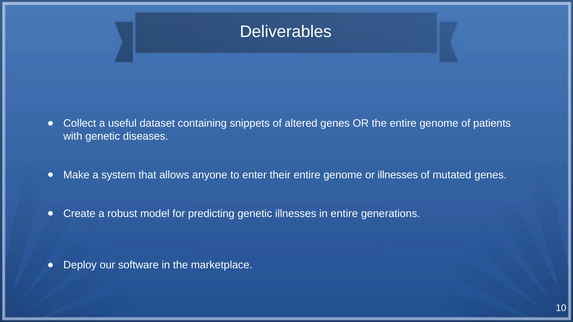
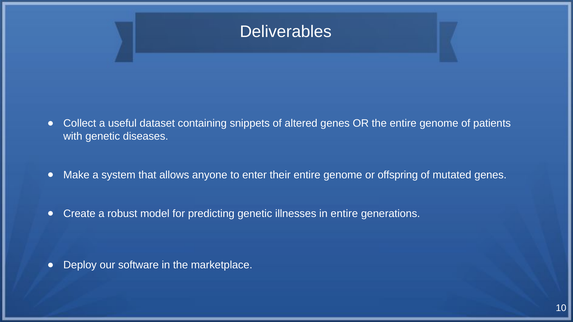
or illnesses: illnesses -> offspring (398, 175)
